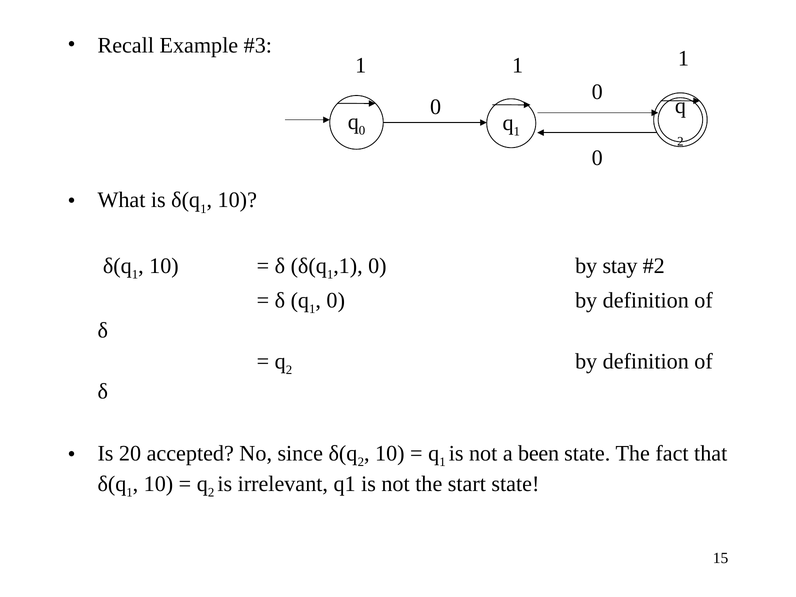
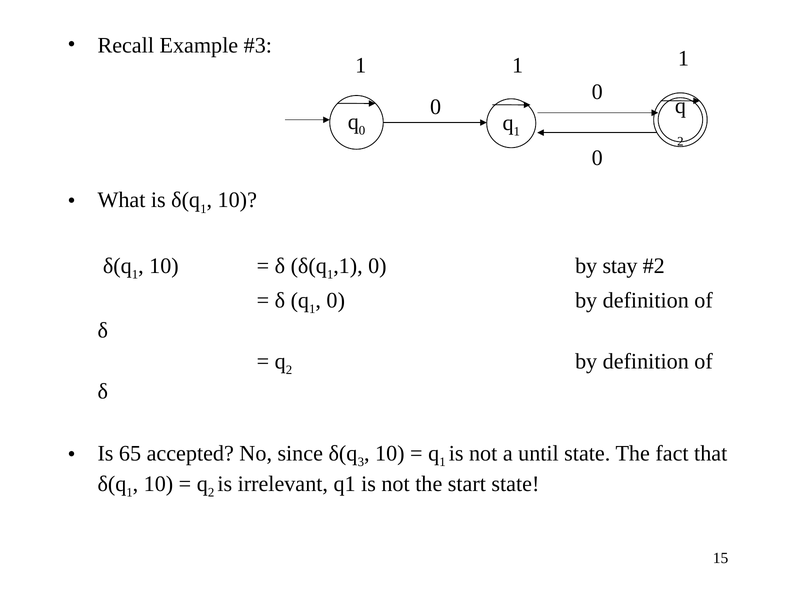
20: 20 -> 65 (130, 454)
2: 2 -> 3 (361, 462)
been: been -> until (538, 454)
